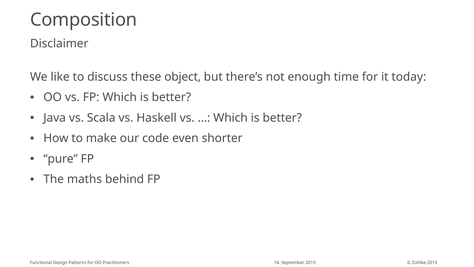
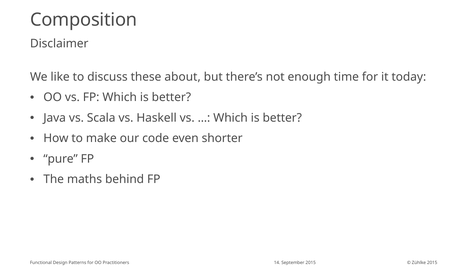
object: object -> about (183, 77)
